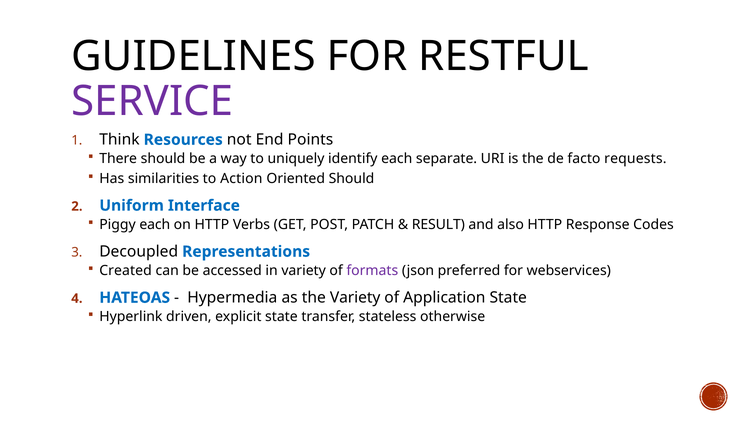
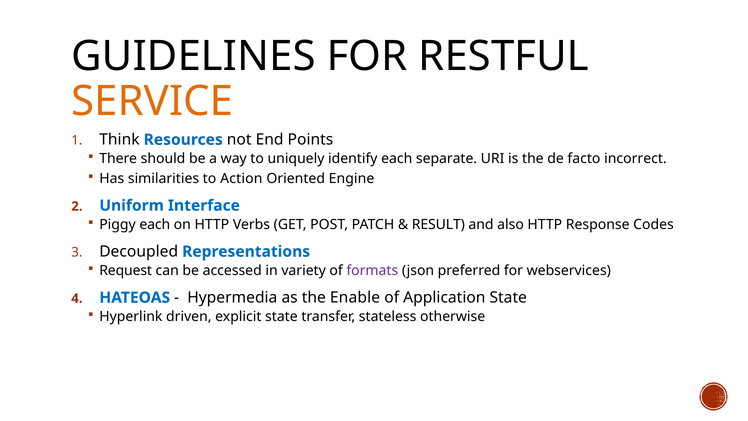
SERVICE colour: purple -> orange (152, 102)
requests: requests -> incorrect (635, 159)
Oriented Should: Should -> Engine (351, 179)
Created: Created -> Request (126, 271)
the Variety: Variety -> Enable (355, 297)
